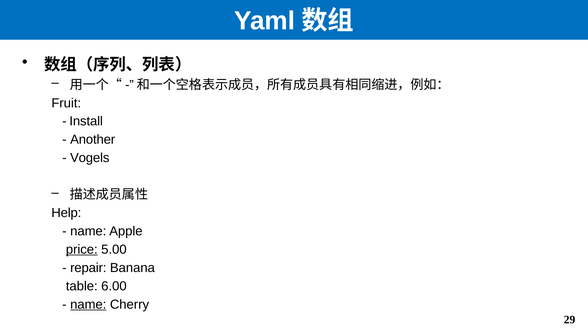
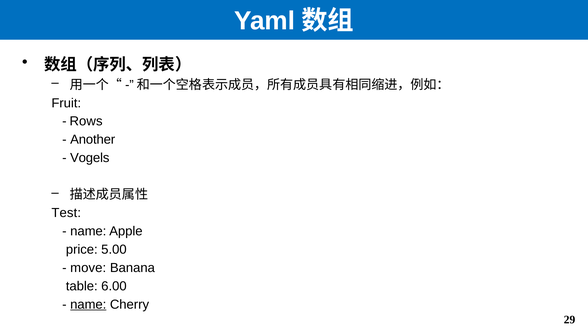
Install: Install -> Rows (86, 121)
Help: Help -> Test (66, 213)
price underline: present -> none (82, 249)
repair: repair -> move (88, 268)
